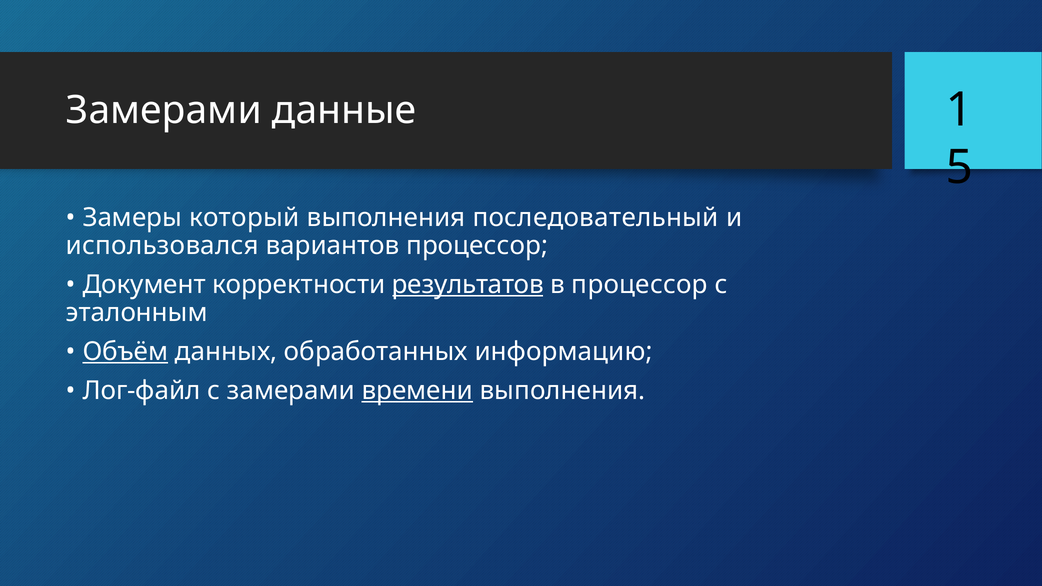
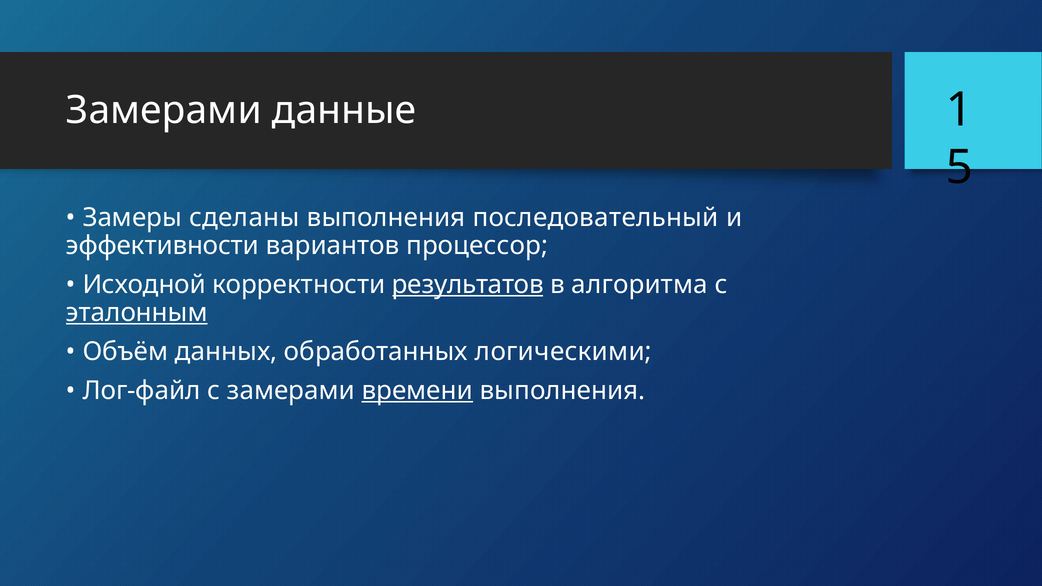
который: который -> сделаны (244, 218)
использовался: использовался -> эффективности (163, 246)
Документ: Документ -> Исходной (144, 285)
в процессор: процессор -> алгоритма (640, 285)
эталонным underline: none -> present (137, 313)
Объём underline: present -> none (125, 352)
информацию: информацию -> логическими (563, 352)
